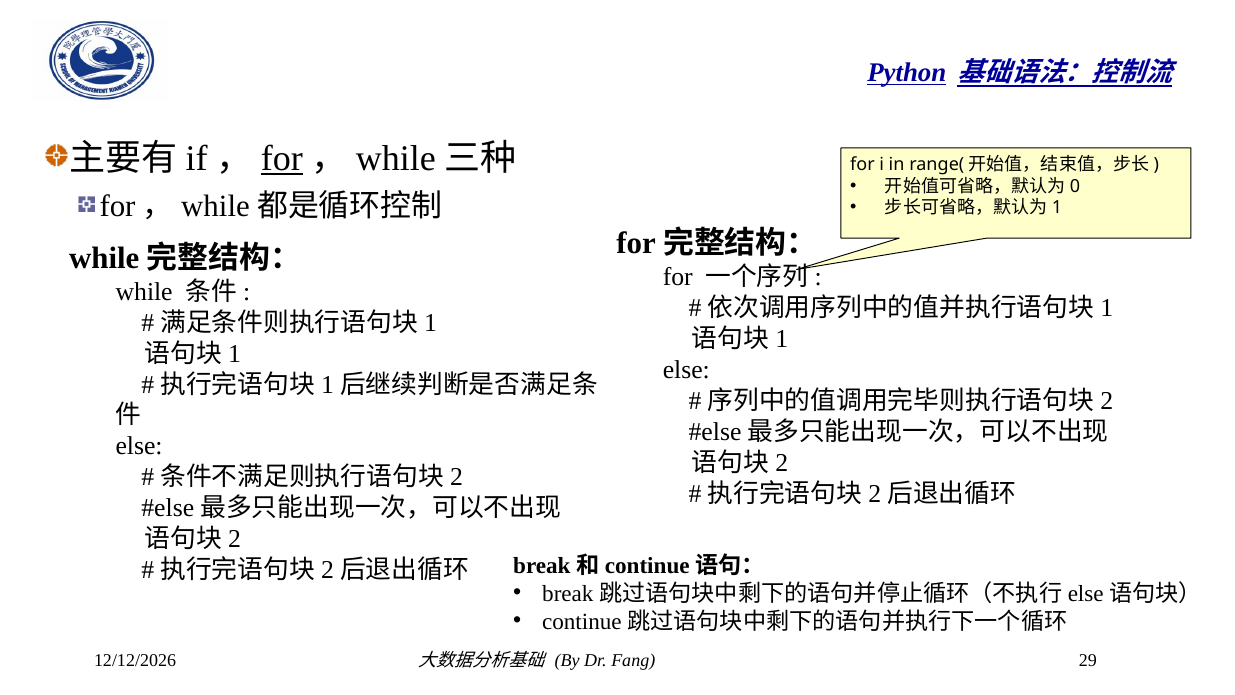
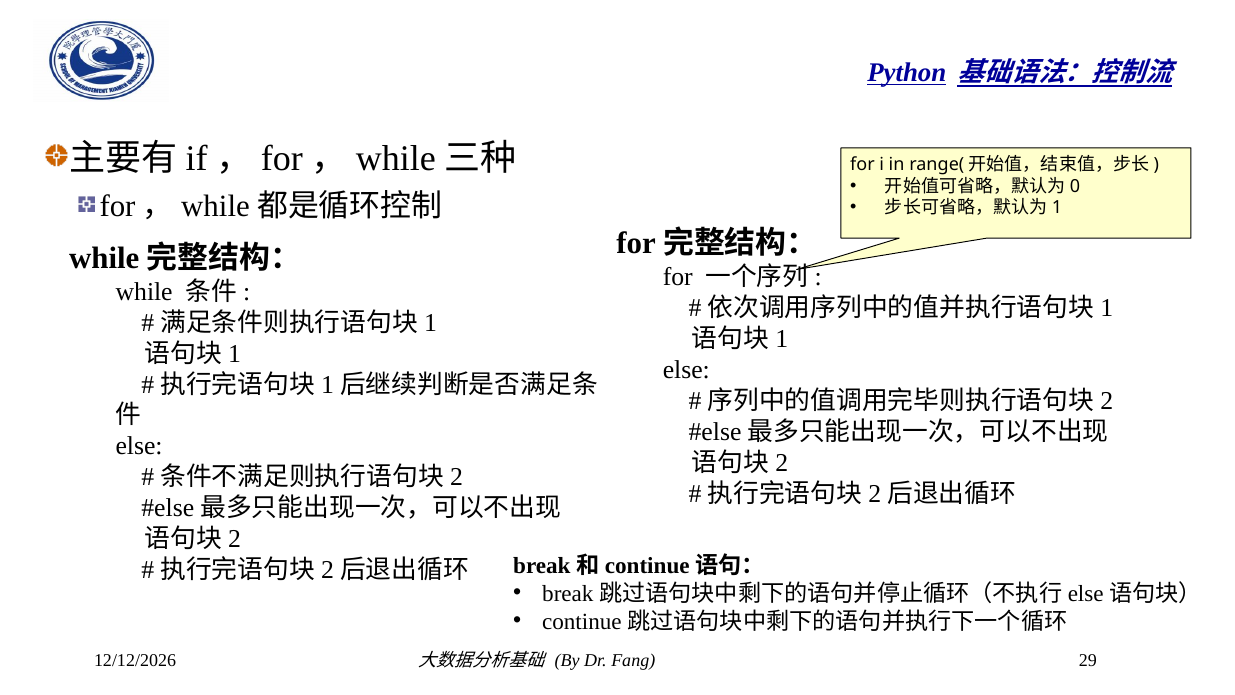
for underline: present -> none (282, 159)
